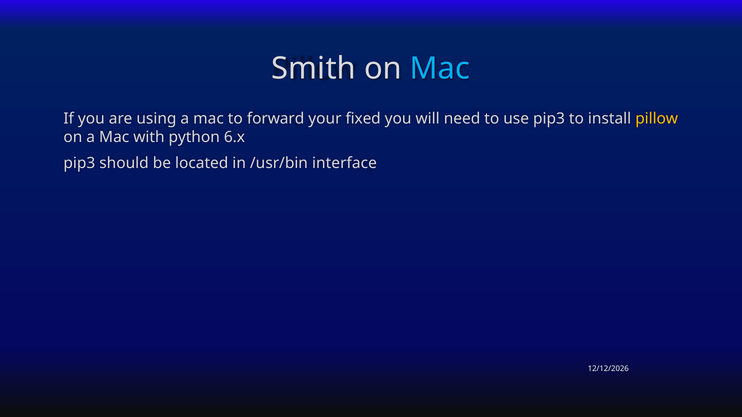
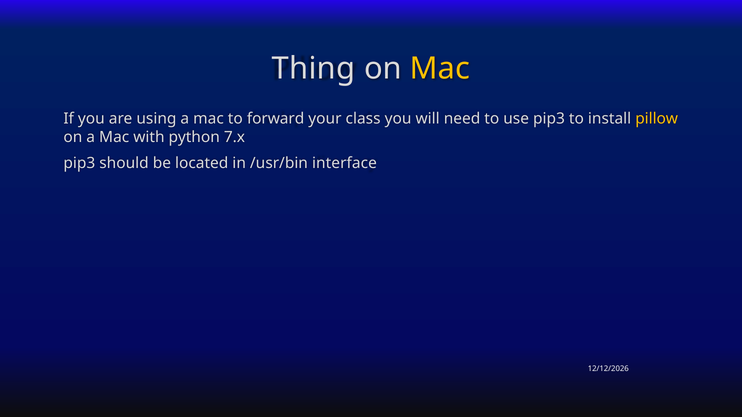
Smith: Smith -> Thing (314, 69)
Mac colour: light blue -> yellow (440, 69)
fixed: fixed -> class (363, 119)
6.x: 6.x -> 7.x (234, 137)
